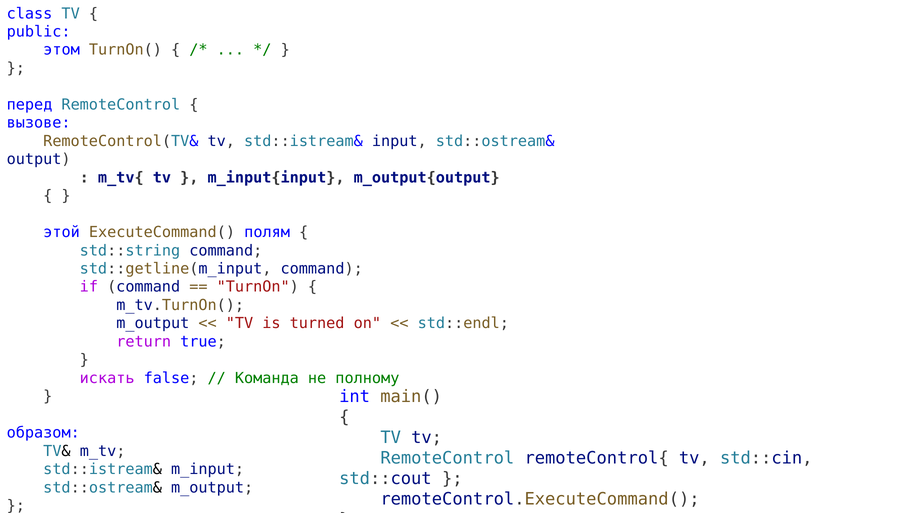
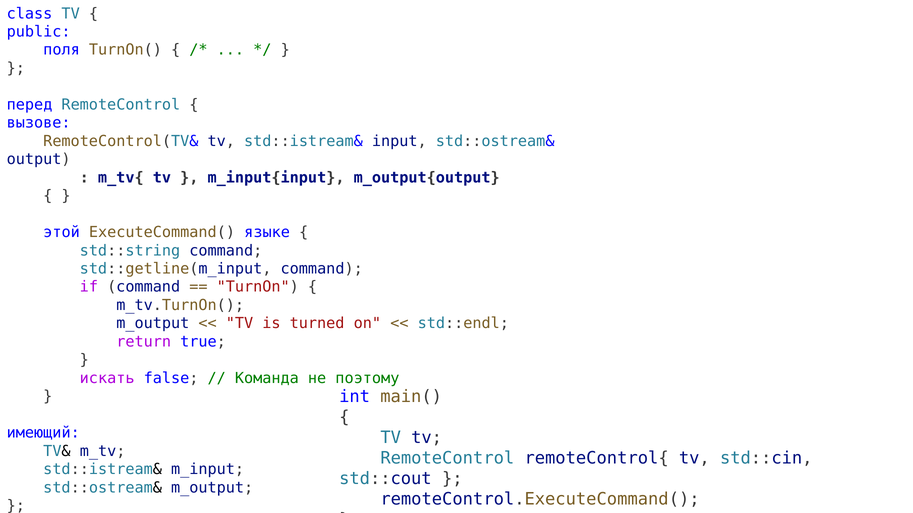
этом: этом -> поля (62, 50)
полям: полям -> языке (267, 233)
полному: полному -> поэтому (367, 379)
образом: образом -> имеющий (43, 433)
